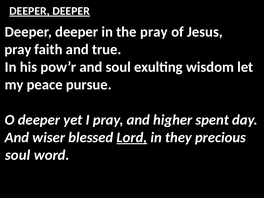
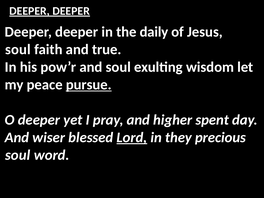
the pray: pray -> daily (154, 32)
pray: pray -> soul (18, 49)
pursue underline: none -> present (89, 85)
